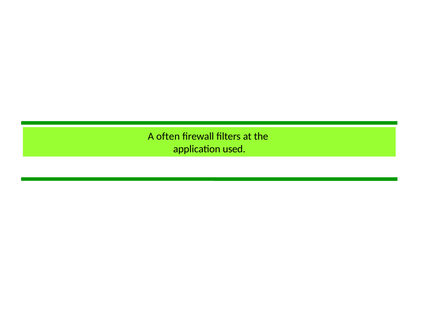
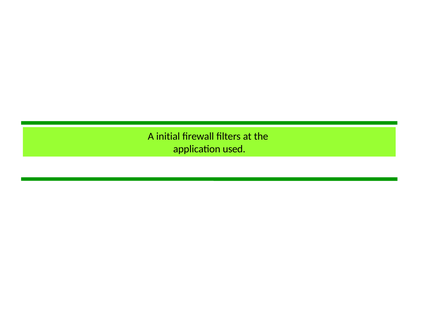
often: often -> initial (168, 136)
